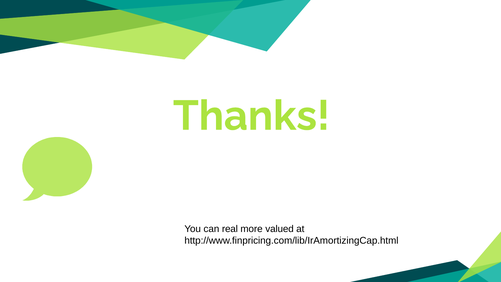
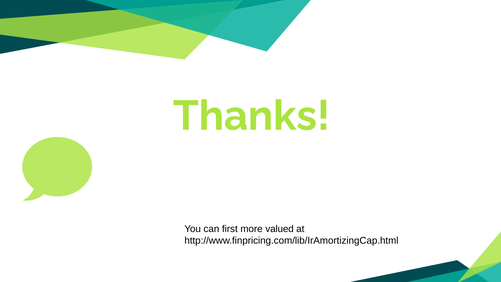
real: real -> first (230, 229)
